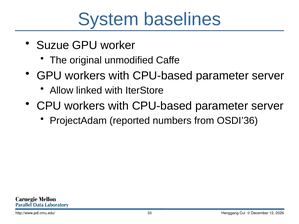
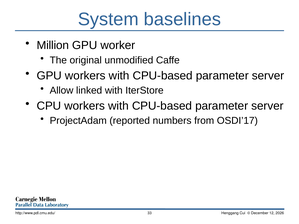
Suzue: Suzue -> Million (53, 45)
OSDI’36: OSDI’36 -> OSDI’17 (237, 121)
